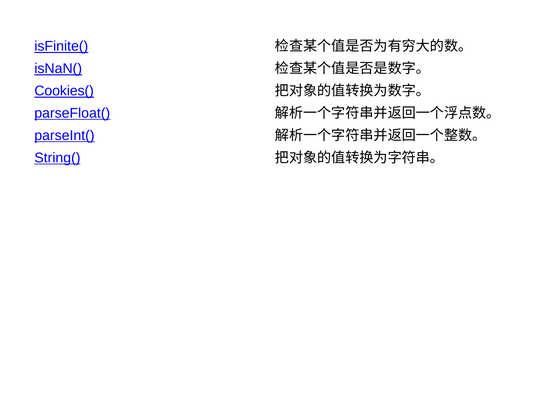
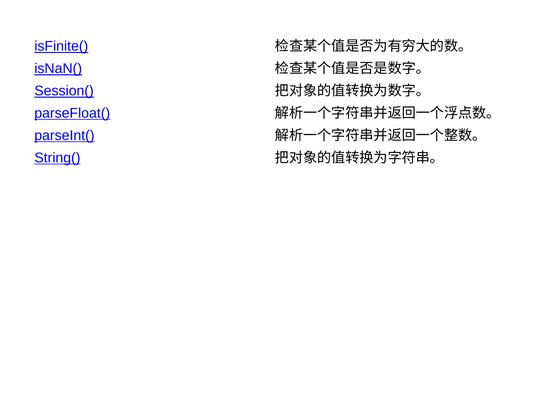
Cookies(: Cookies( -> Session( (64, 91)
